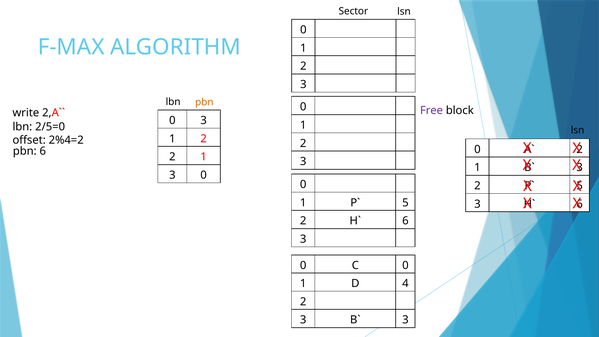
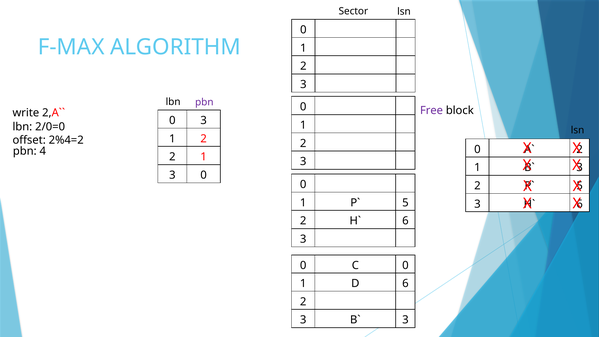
pbn colour: orange -> purple (204, 102)
2/5=0: 2/5=0 -> 2/0=0 (50, 127)
pbn 6: 6 -> 4 (43, 151)
D 4: 4 -> 6 (405, 283)
